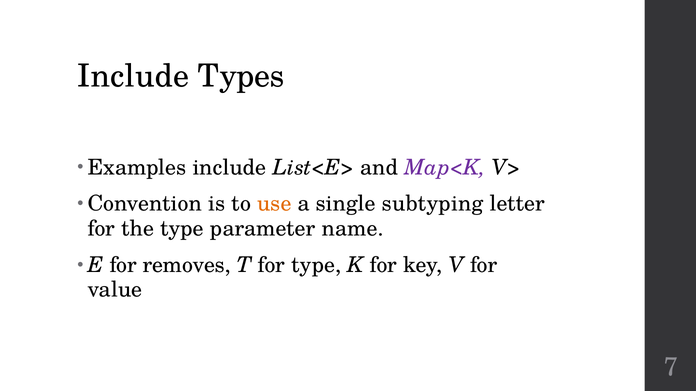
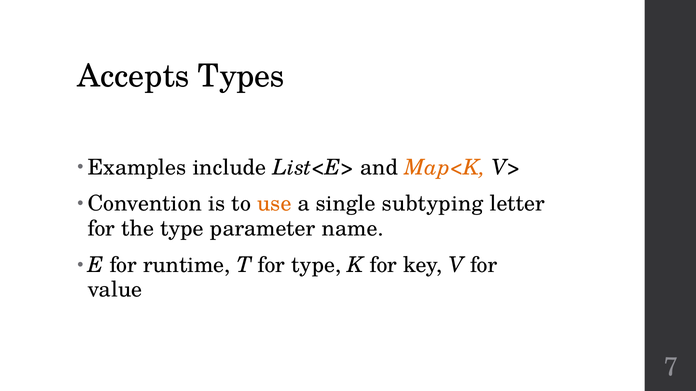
Include: Include -> Accepts (133, 77)
Map<K colour: purple -> orange (445, 168)
removes: removes -> runtime (187, 265)
